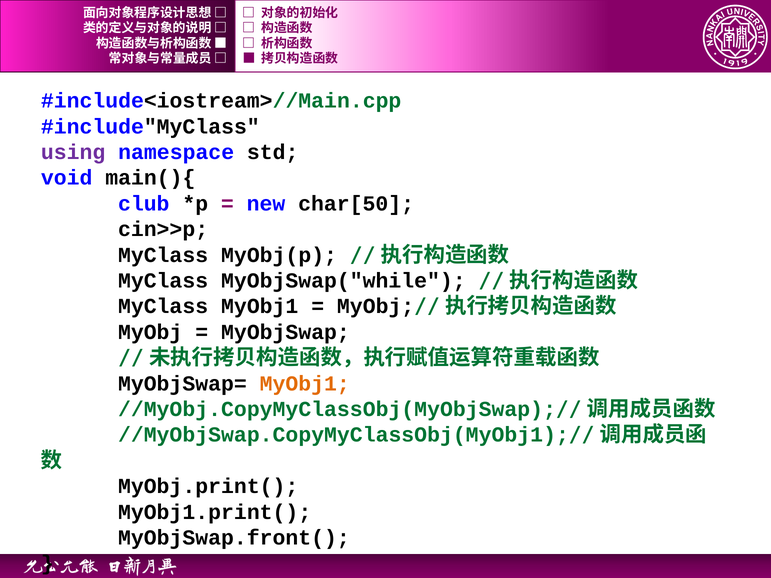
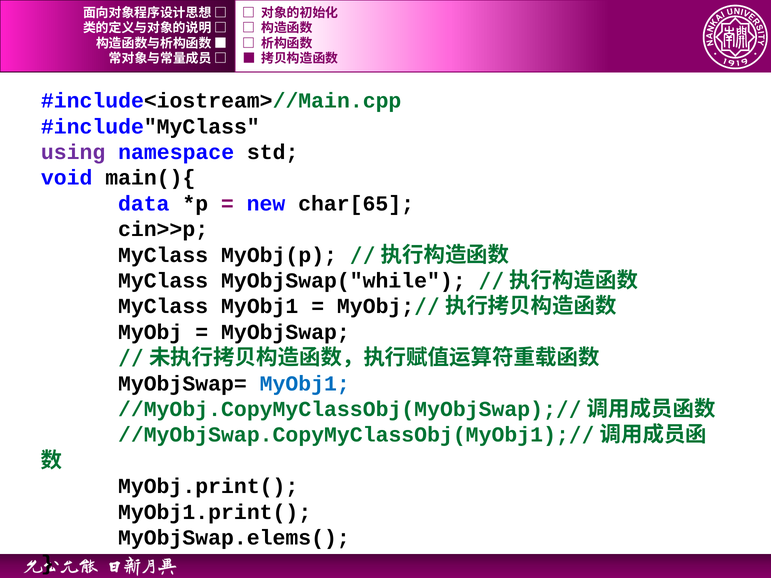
club: club -> data (144, 204)
char[50: char[50 -> char[65 (356, 204)
MyObj1 colour: orange -> blue (305, 384)
MyObjSwap.front(: MyObjSwap.front( -> MyObjSwap.elems( (234, 538)
